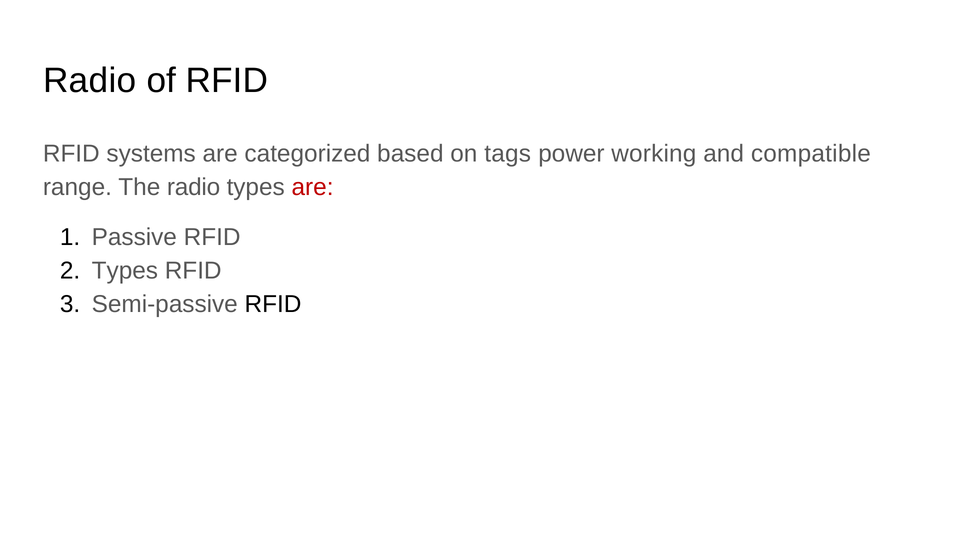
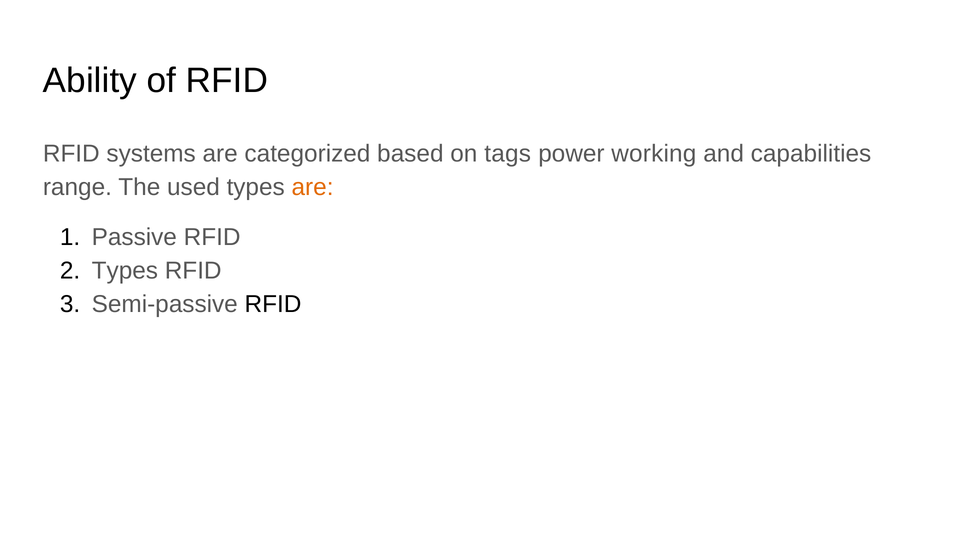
Radio: Radio -> Ability (90, 81)
compatible: compatible -> capabilities (811, 153)
The radio: radio -> used (193, 187)
are colour: red -> orange (313, 187)
